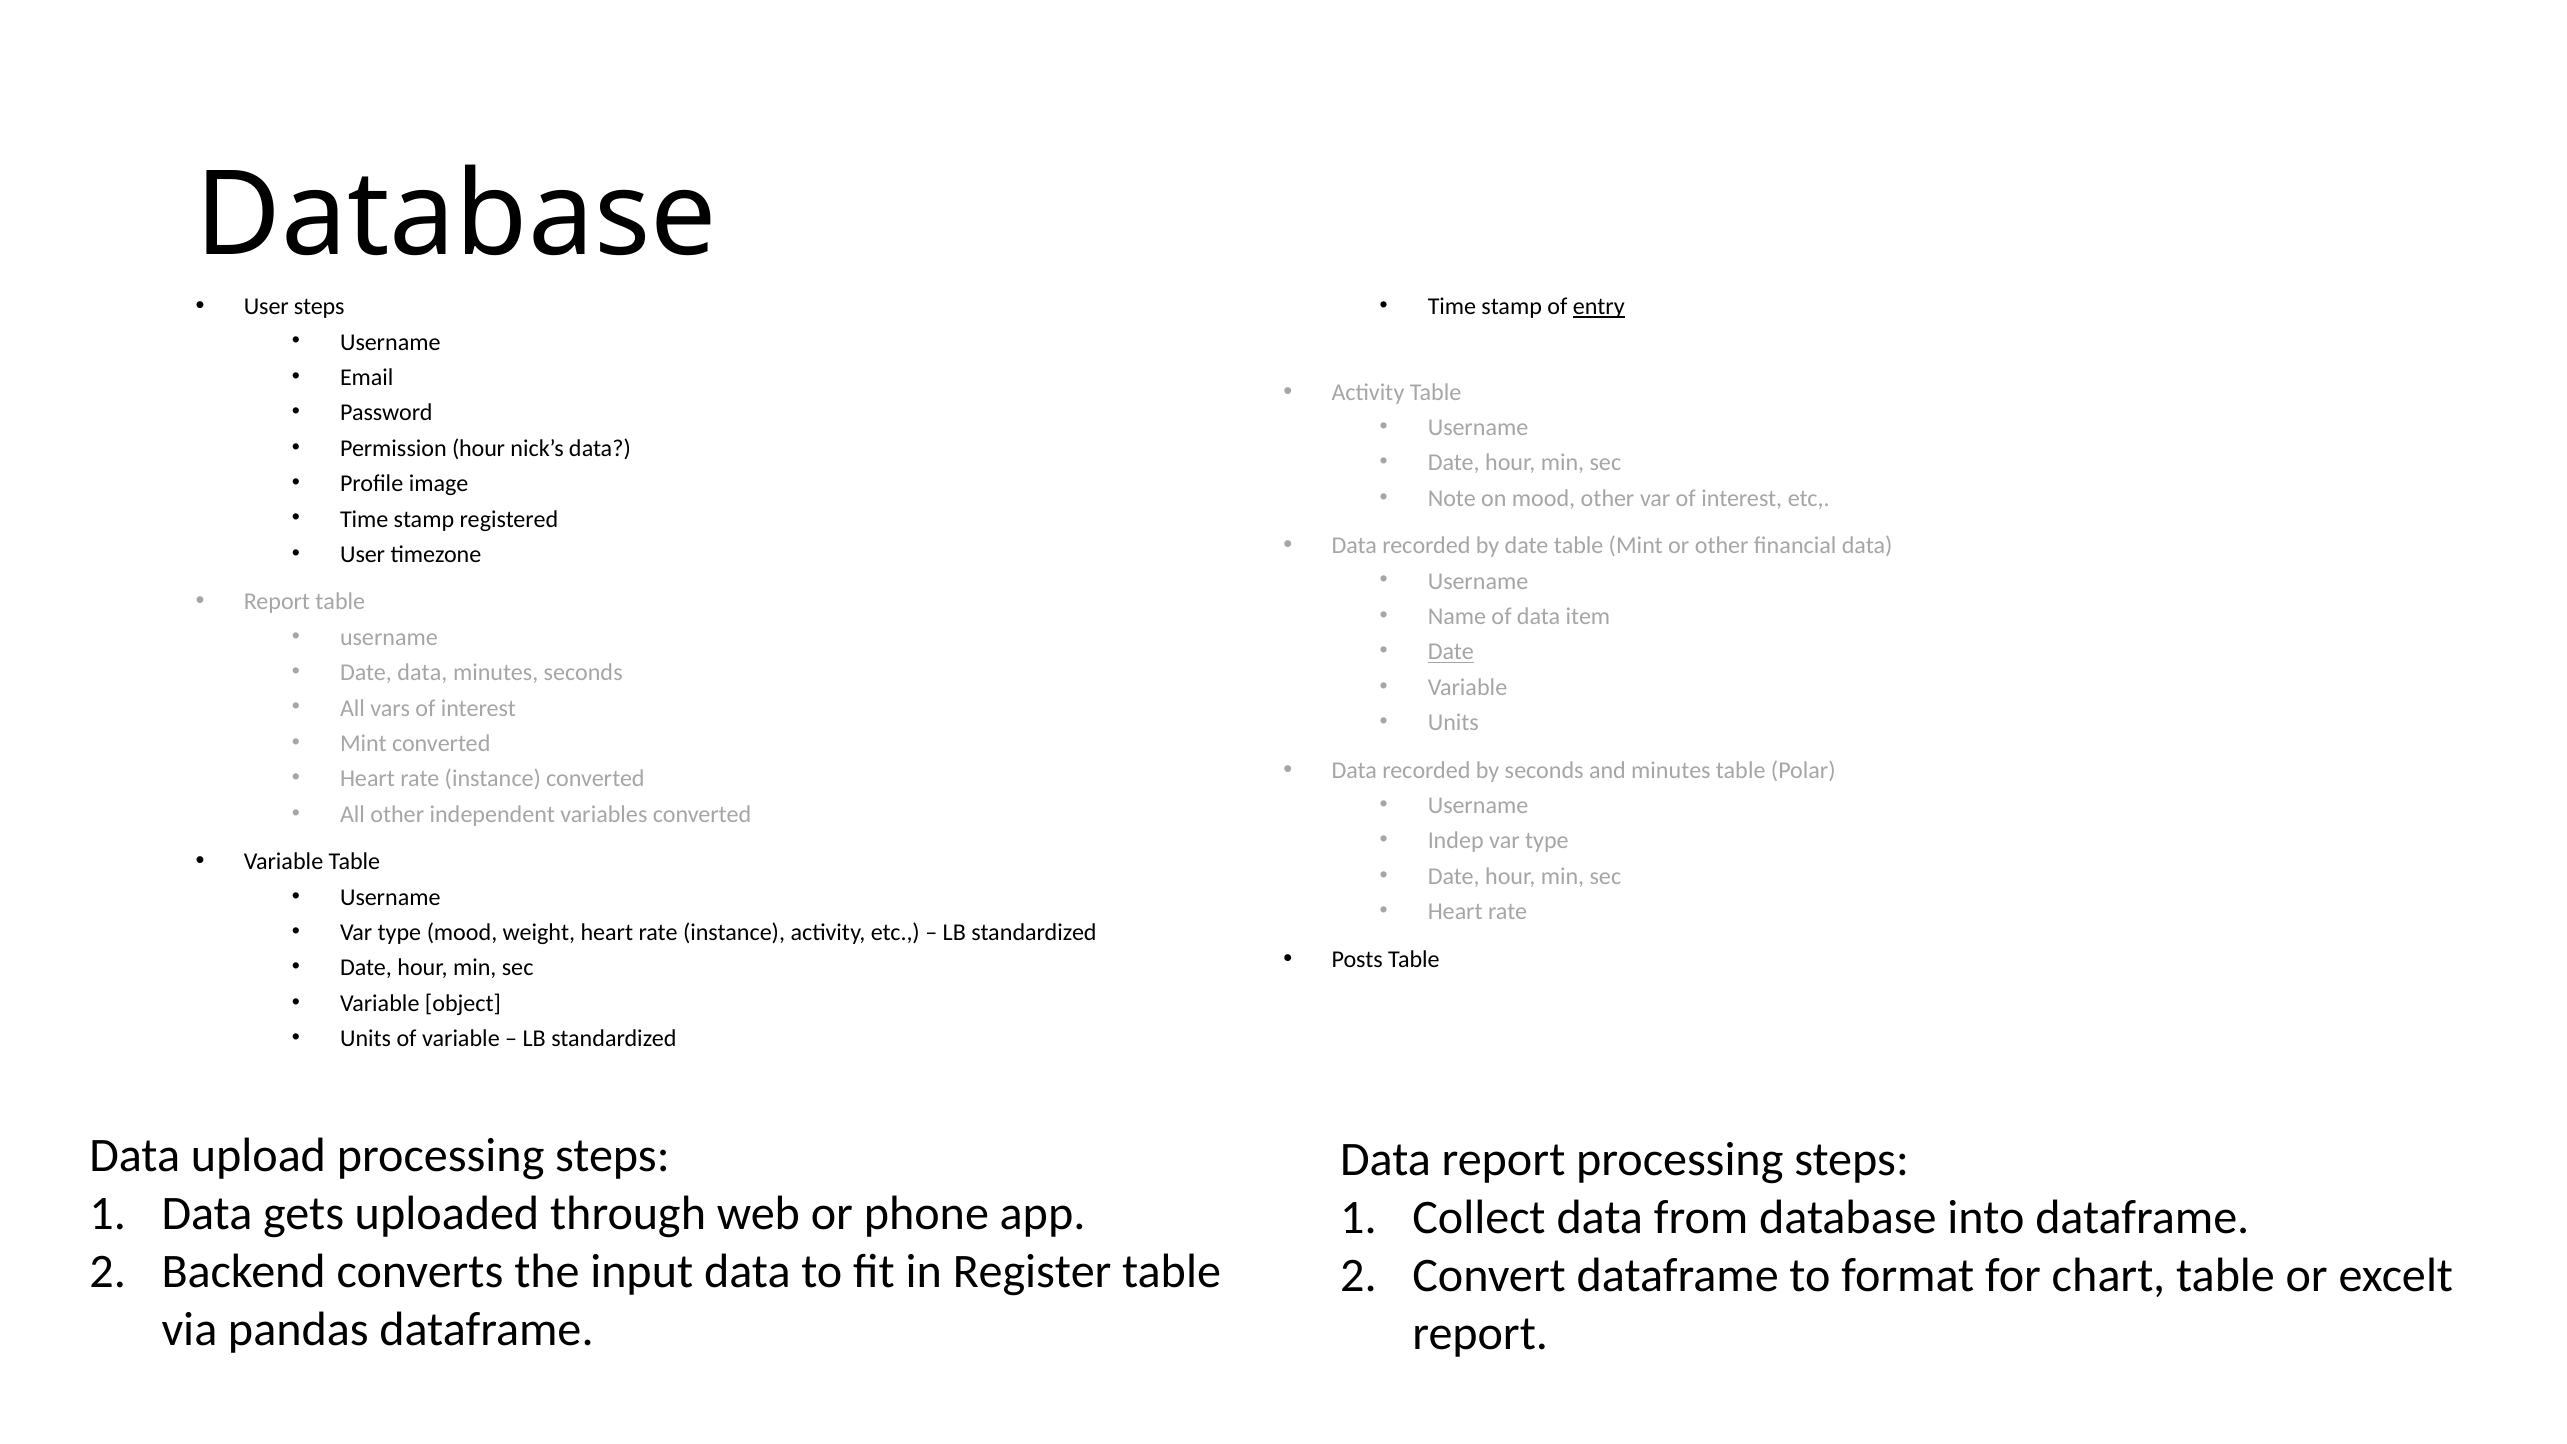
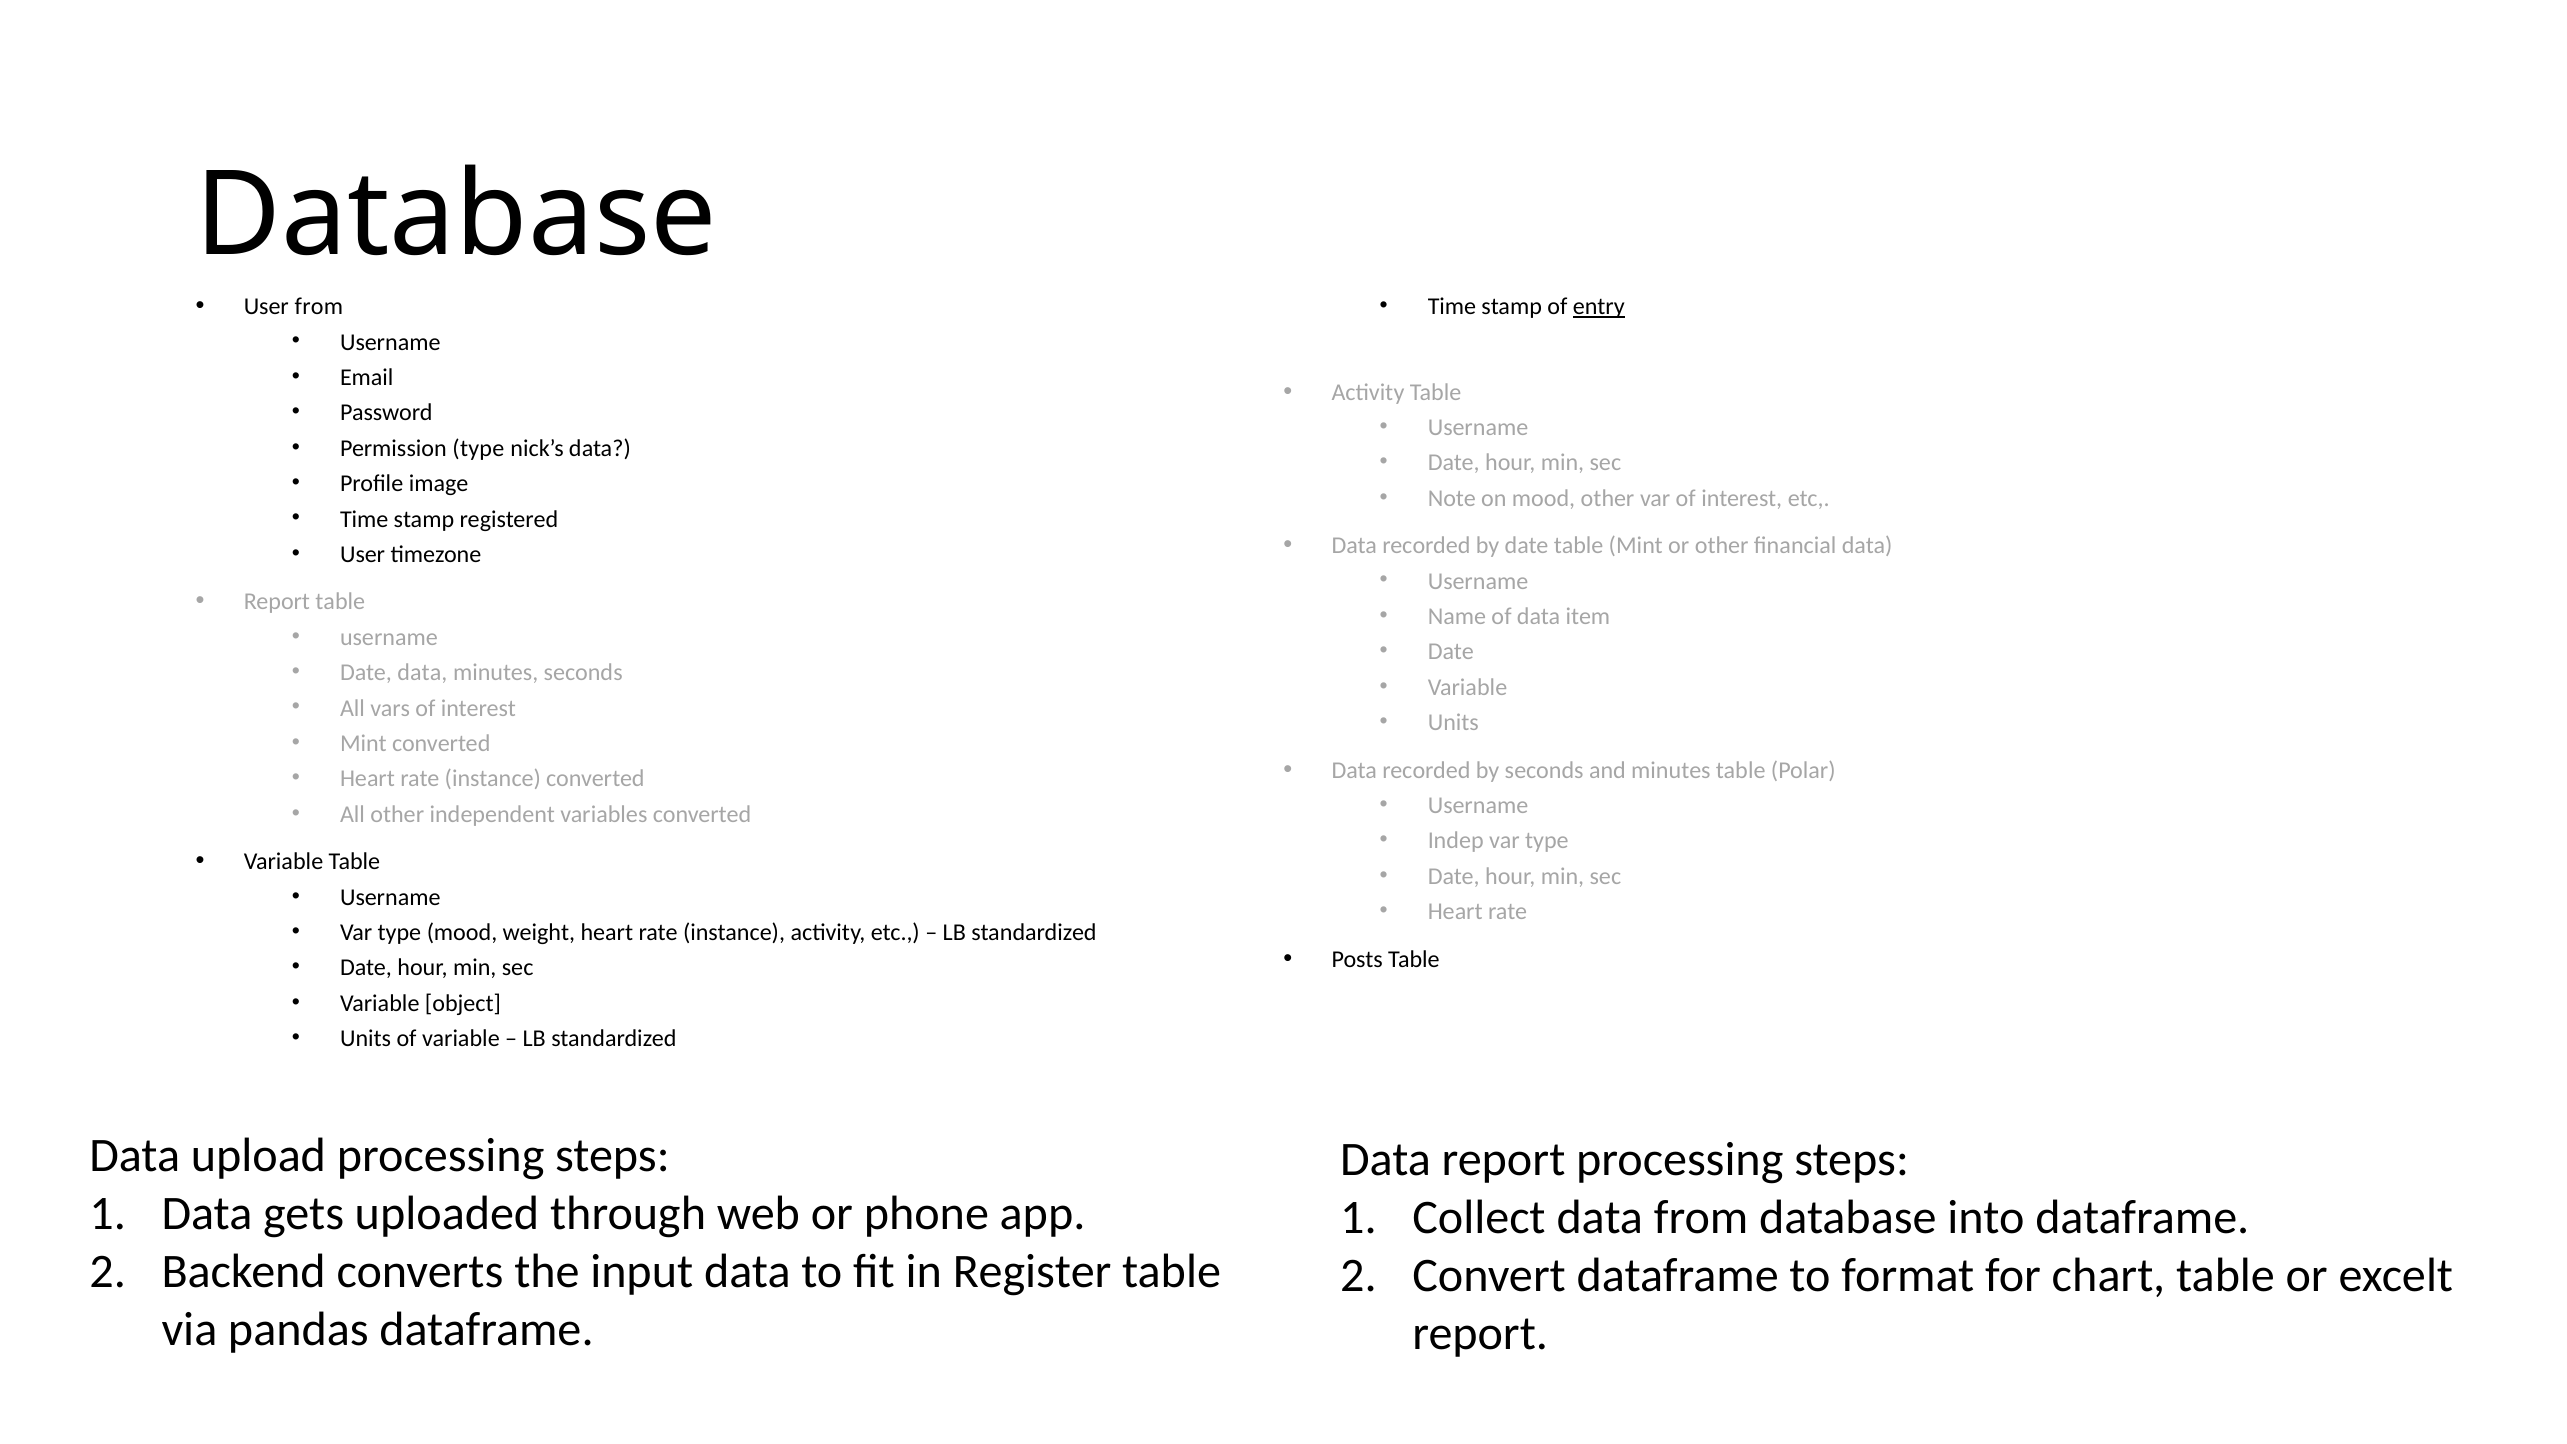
User steps: steps -> from (319, 307)
Permission hour: hour -> type (478, 448)
Date underline: present -> none (1451, 652)
